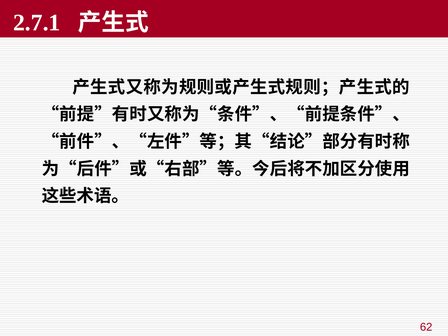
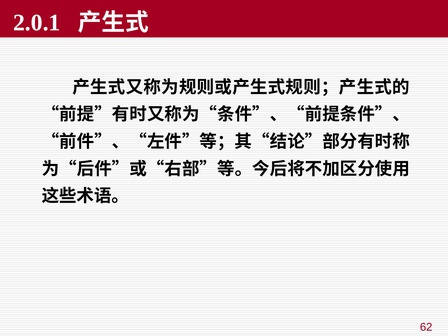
2.7.1: 2.7.1 -> 2.0.1 (37, 23)
